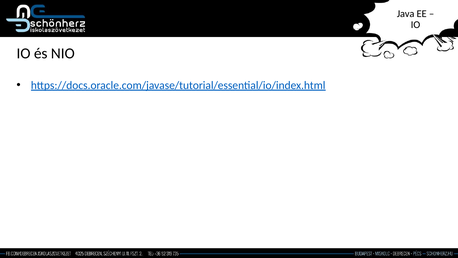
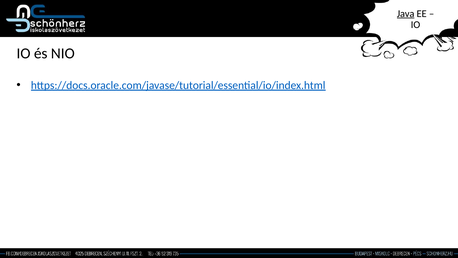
Java underline: none -> present (406, 14)
